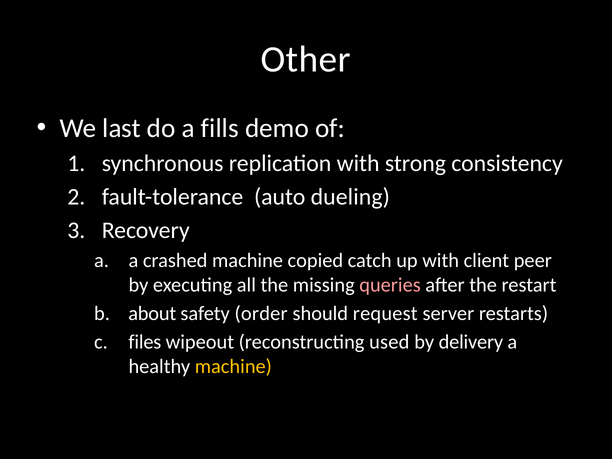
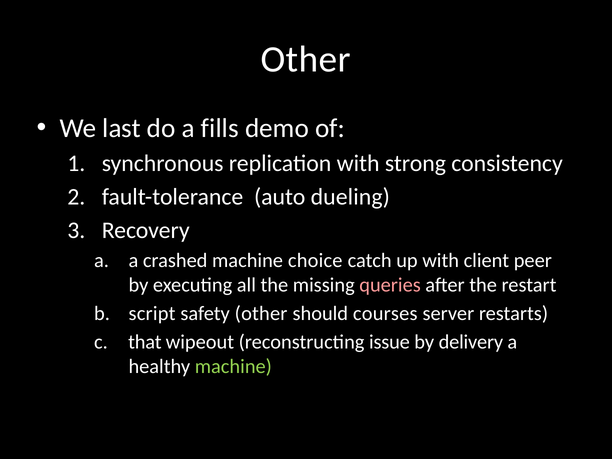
copied: copied -> choice (315, 261)
about: about -> script (152, 314)
safety order: order -> other (261, 314)
request: request -> courses (385, 314)
files: files -> that (145, 342)
used: used -> issue (389, 342)
machine colour: yellow -> light green (233, 367)
